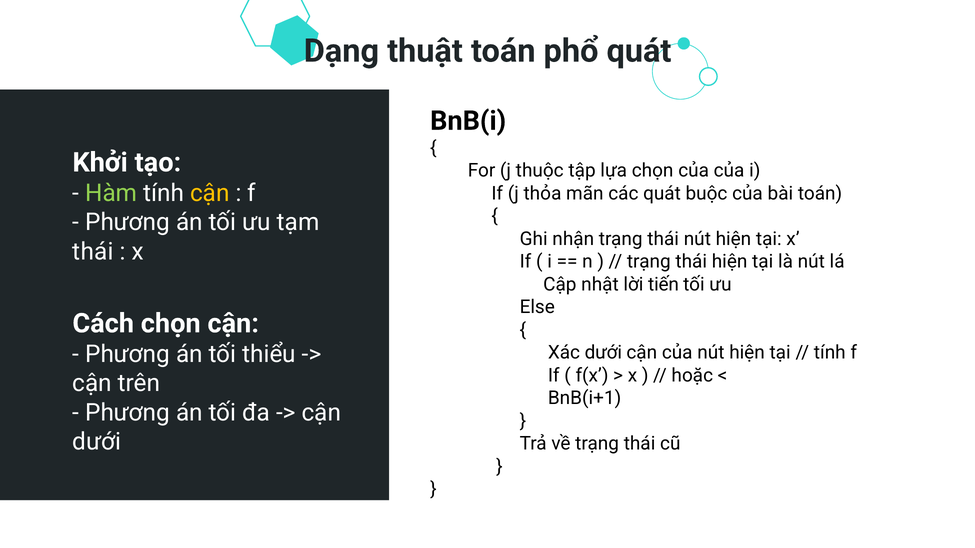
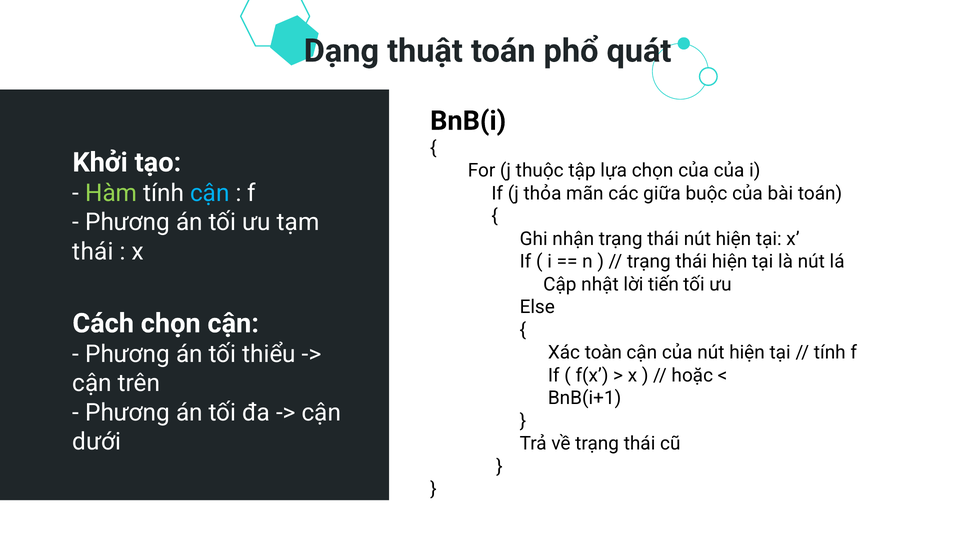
cận colour: yellow -> light blue (210, 193)
các quát: quát -> giữa (662, 194)
Xác dưới: dưới -> toàn (603, 353)
